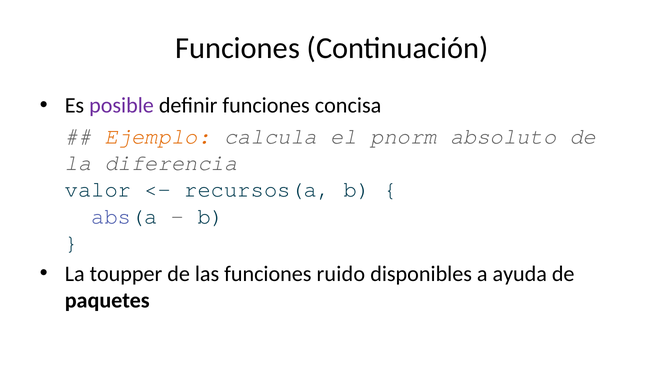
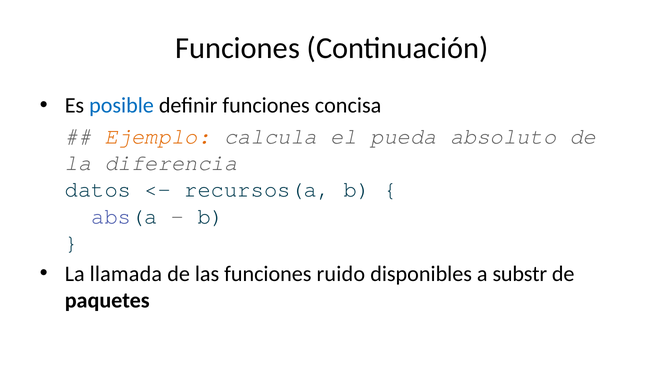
posible colour: purple -> blue (122, 105)
pnorm: pnorm -> pueda (404, 136)
valor: valor -> datos (98, 189)
toupper: toupper -> llamada (126, 274)
ayuda: ayuda -> substr (520, 274)
